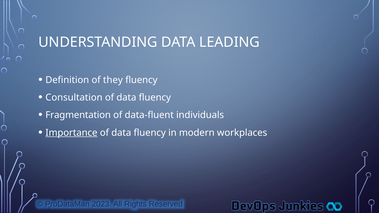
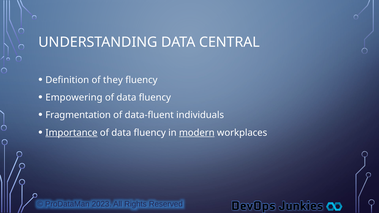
LEADING: LEADING -> CENTRAL (229, 42)
Consultation: Consultation -> Empowering (74, 98)
modern underline: none -> present (197, 133)
